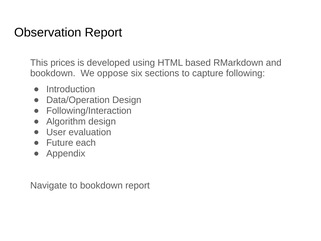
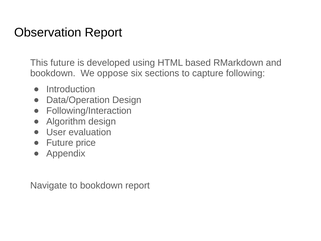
This prices: prices -> future (63, 63)
each: each -> price (86, 143)
